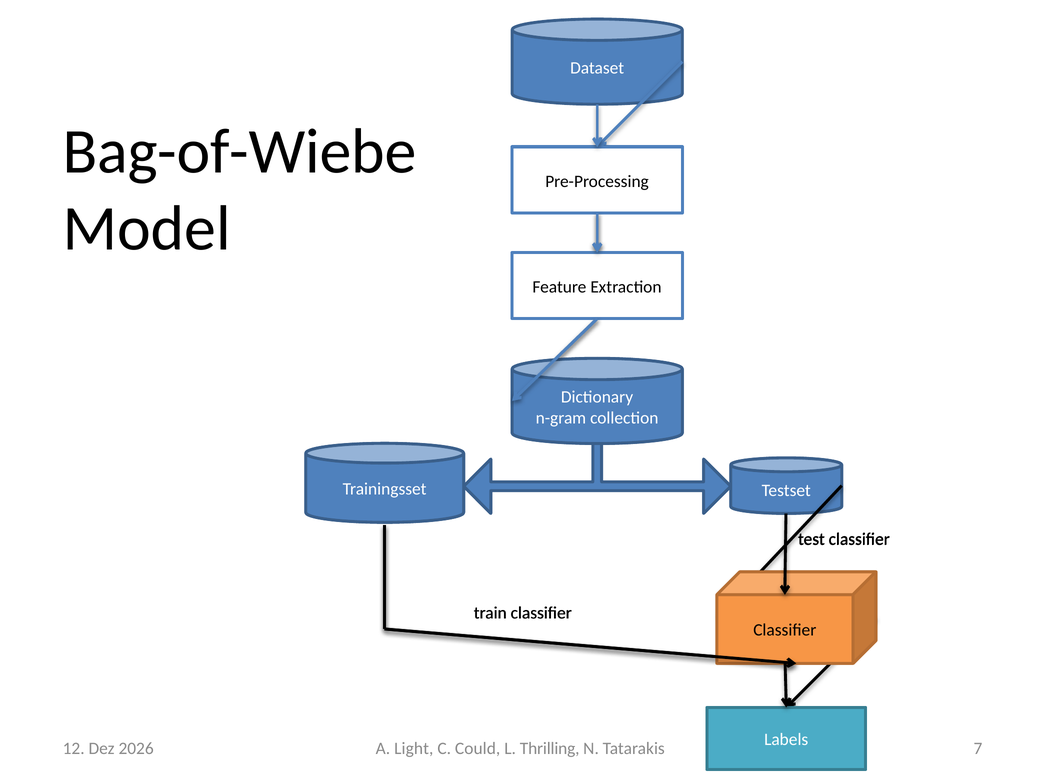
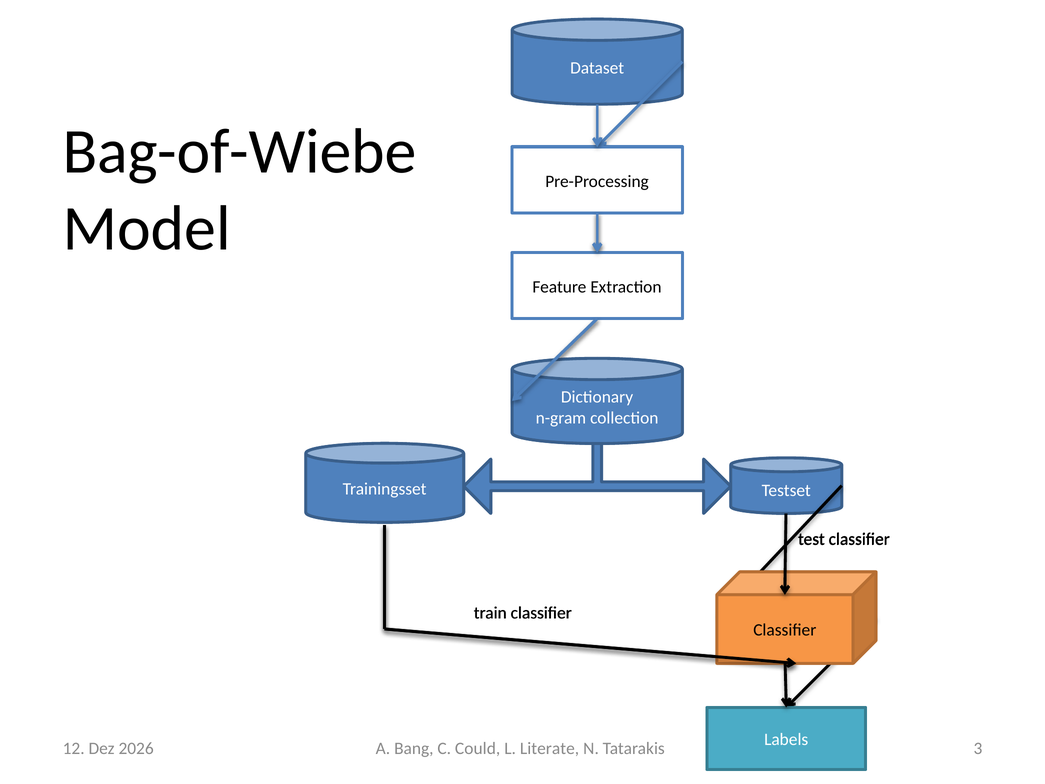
Light: Light -> Bang (414, 748)
Thrilling: Thrilling -> Literate (550, 748)
7: 7 -> 3 (978, 748)
